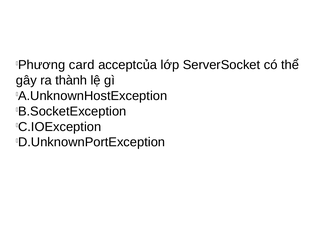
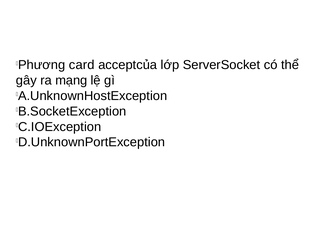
thành: thành -> mạng (71, 80)
